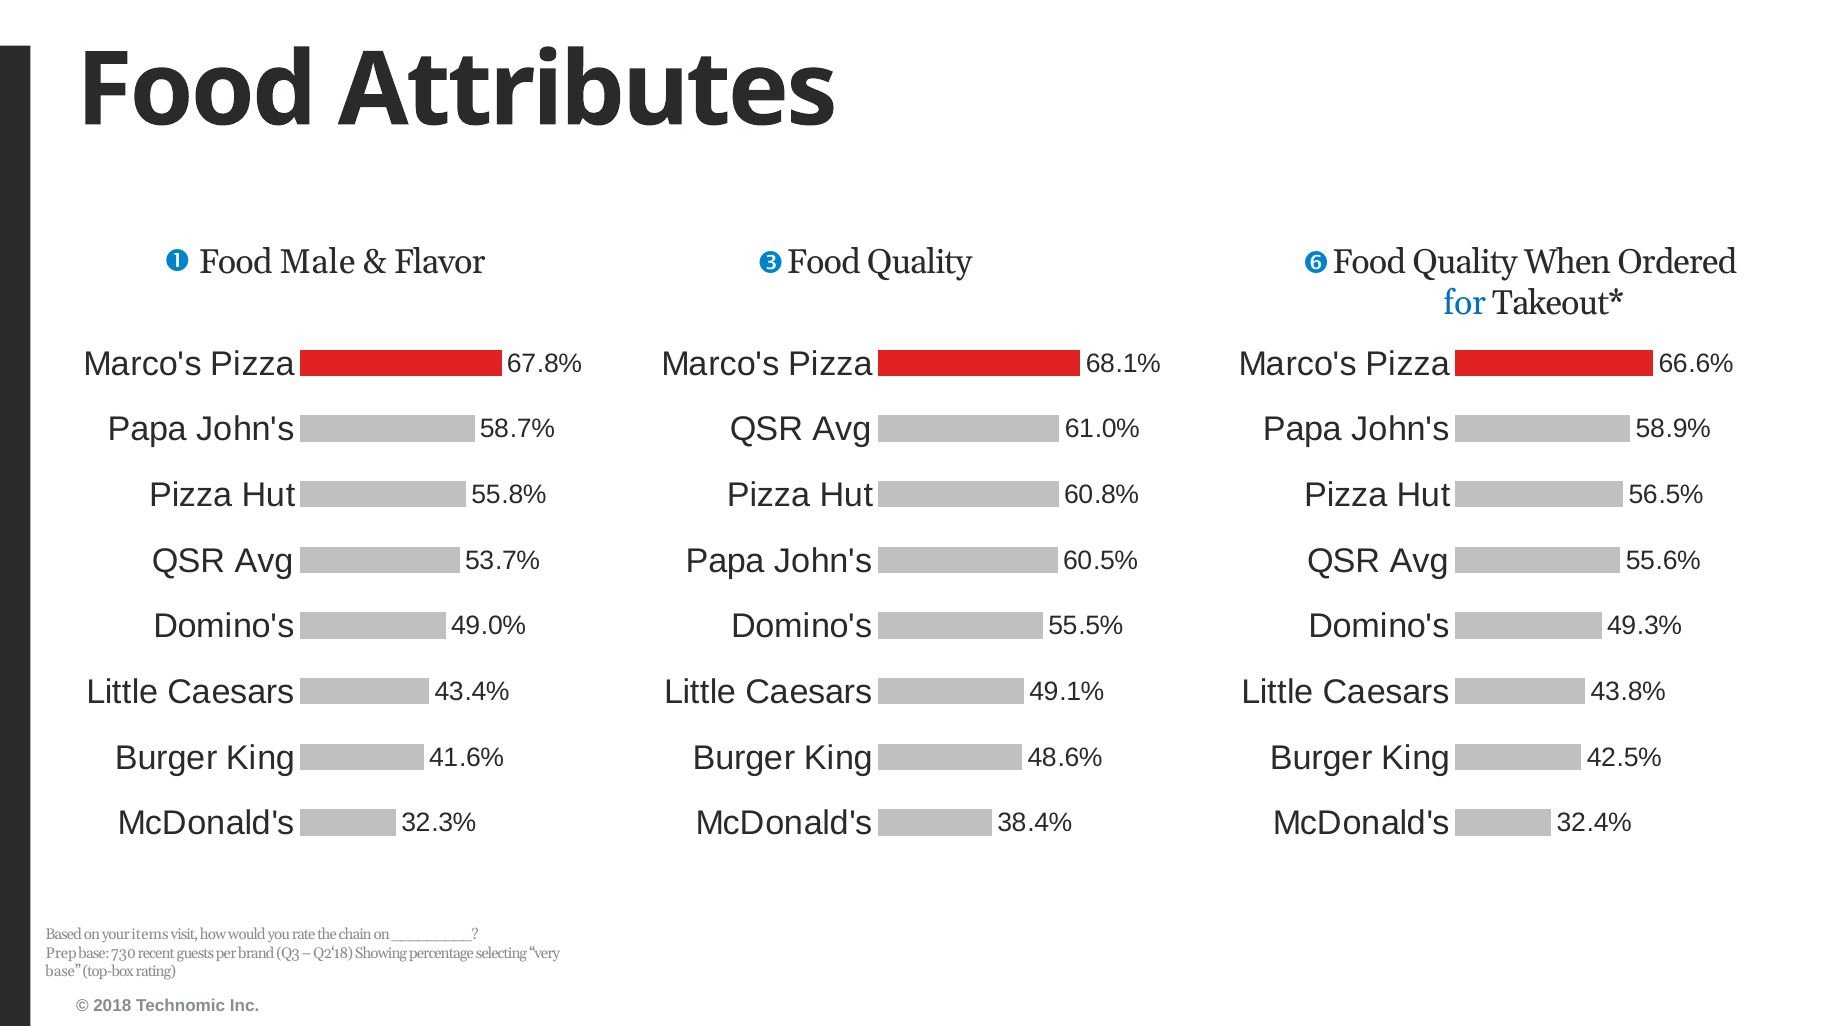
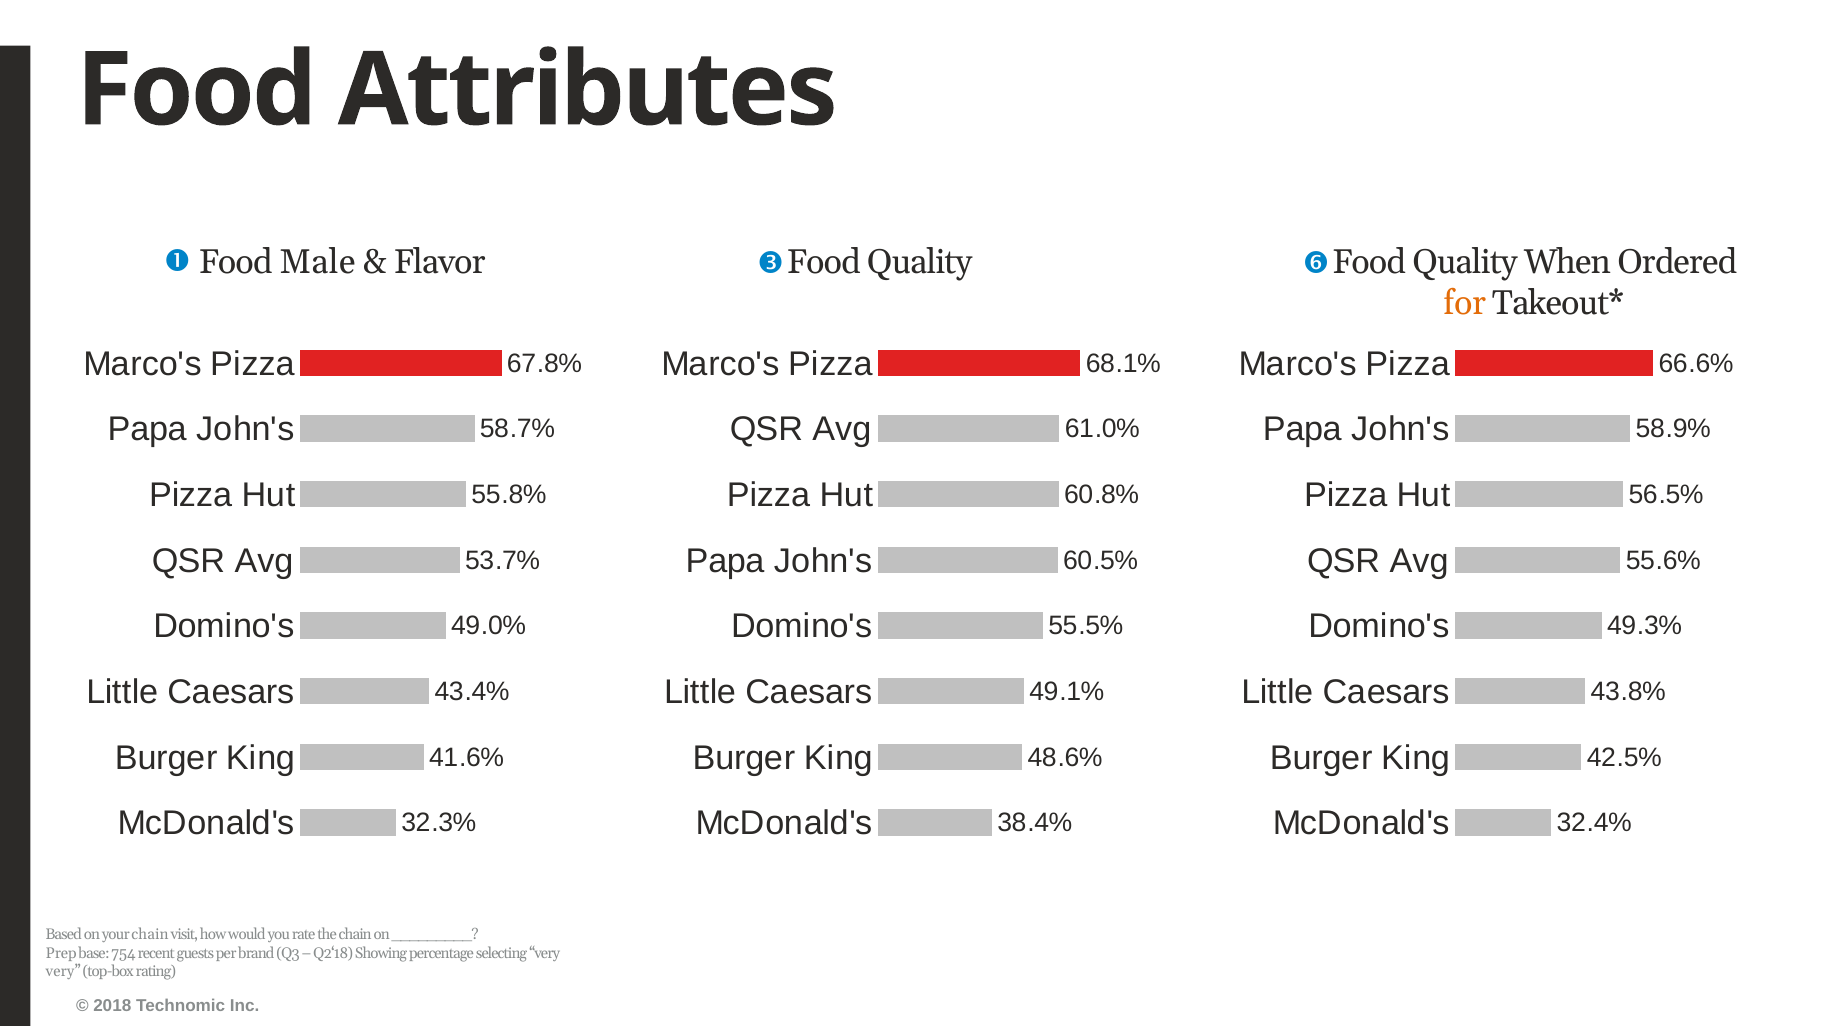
for colour: blue -> orange (1465, 304)
your items: items -> chain (150, 935)
730: 730 -> 754 (123, 954)
base: base -> very (63, 972)
